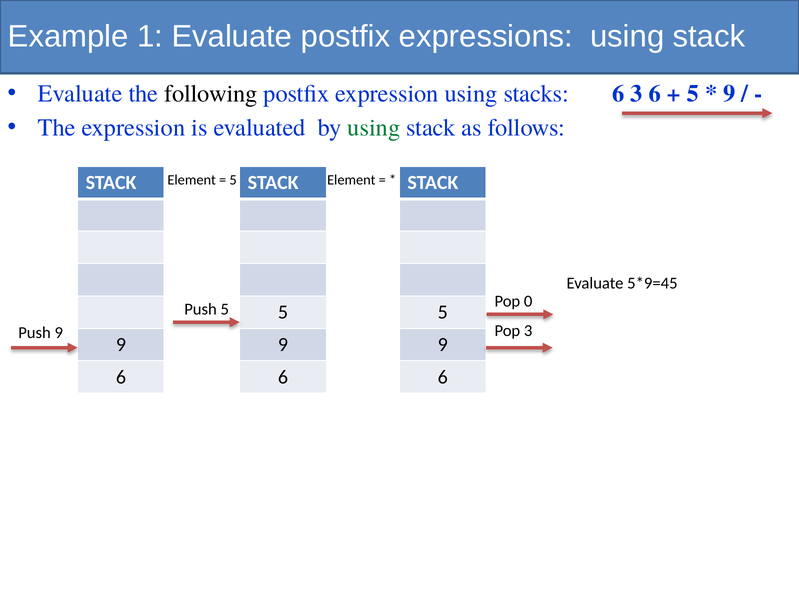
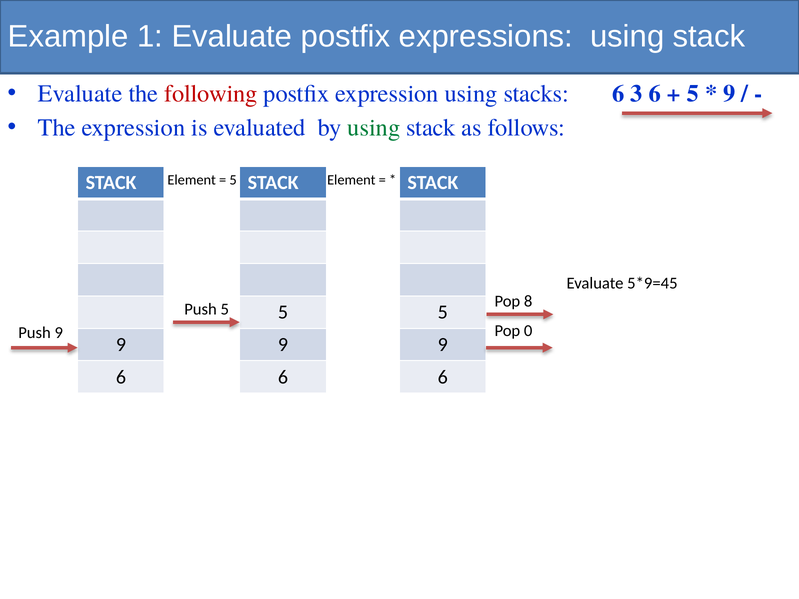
following colour: black -> red (211, 94)
0: 0 -> 8 (528, 301)
Pop 3: 3 -> 0 (528, 331)
